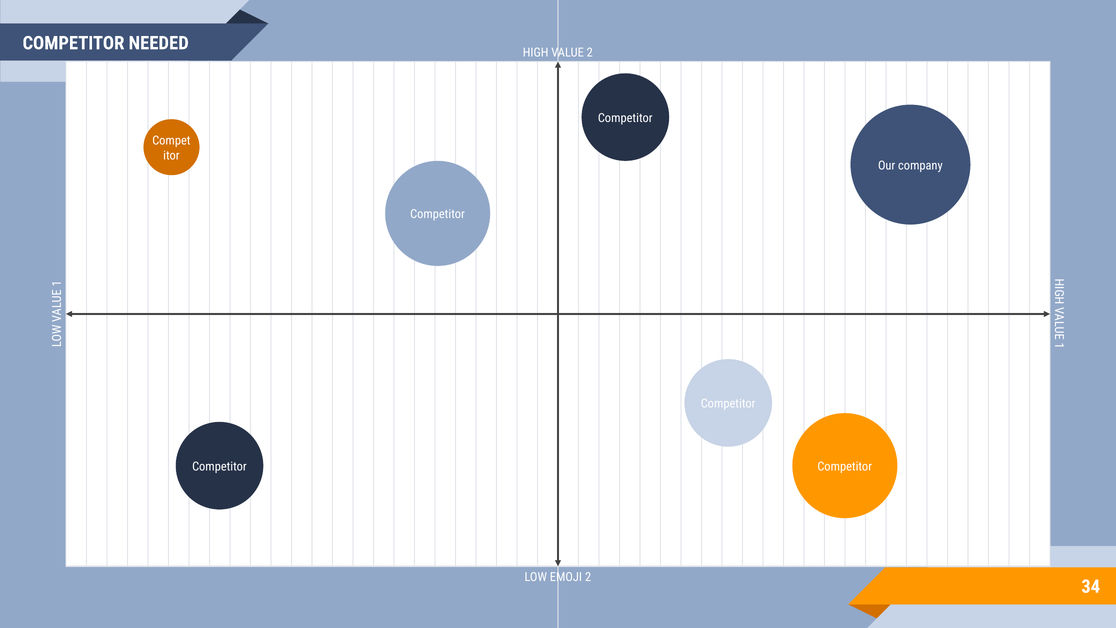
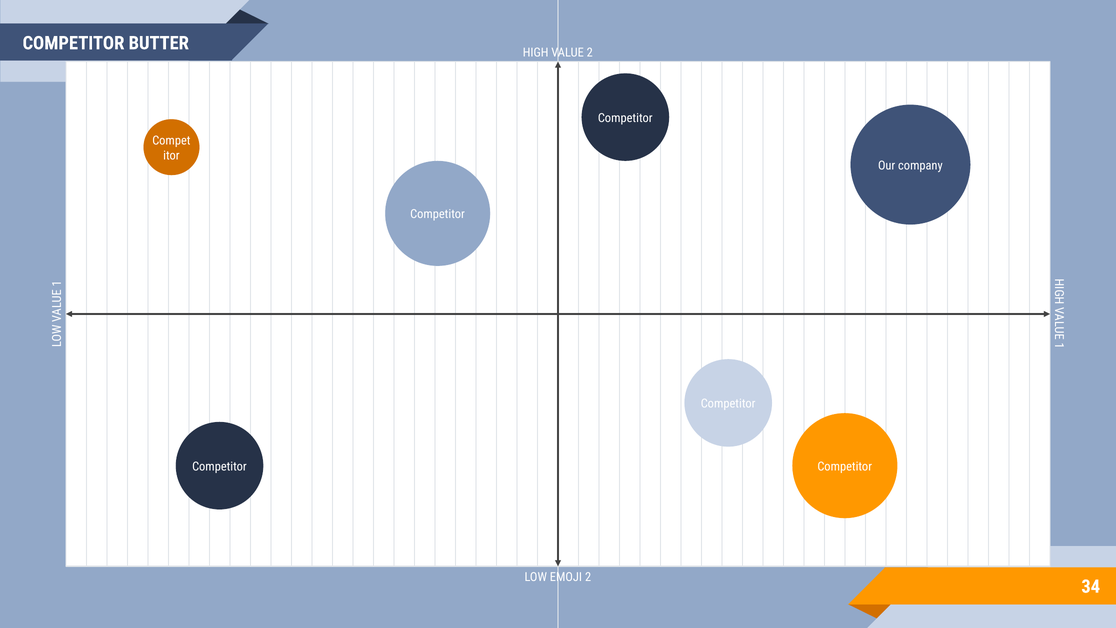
NEEDED: NEEDED -> BUTTER (159, 43)
